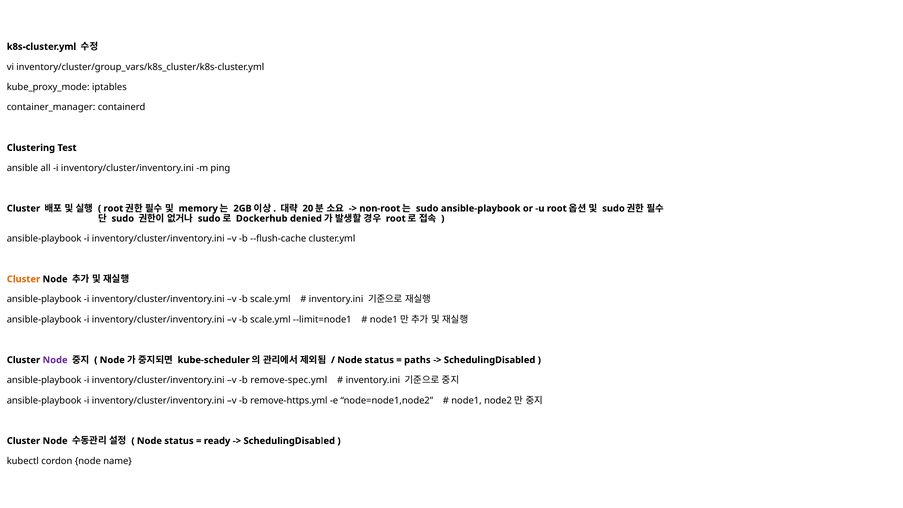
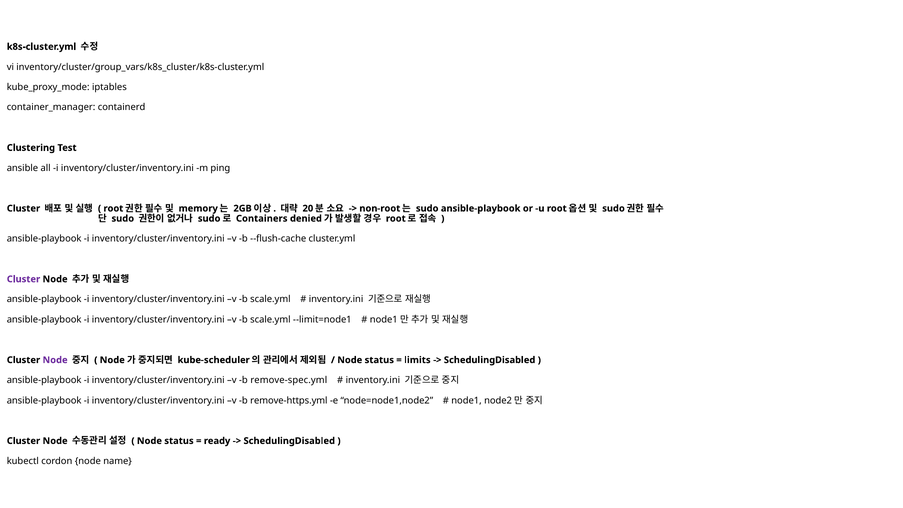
Dockerhub: Dockerhub -> Containers (262, 218)
Cluster colour: orange -> purple (23, 279)
paths: paths -> limits (417, 360)
